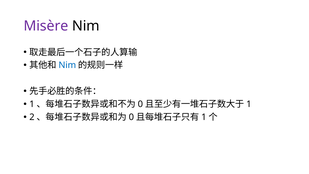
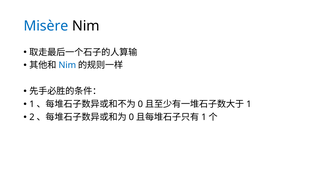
Misère colour: purple -> blue (46, 26)
